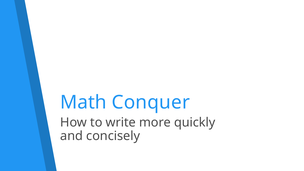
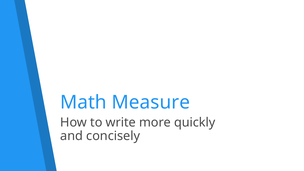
Conquer: Conquer -> Measure (151, 102)
